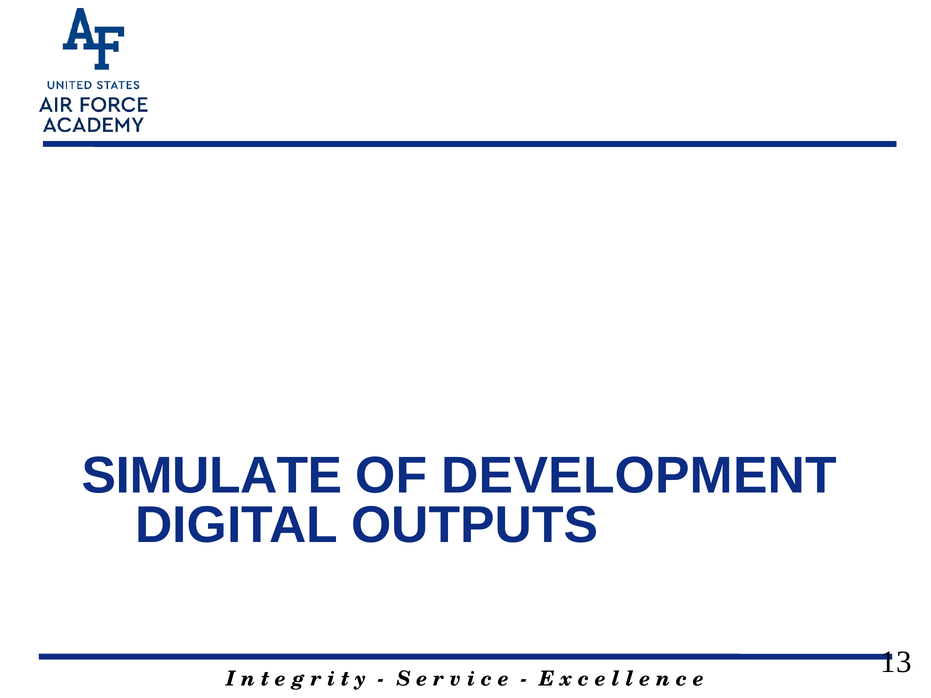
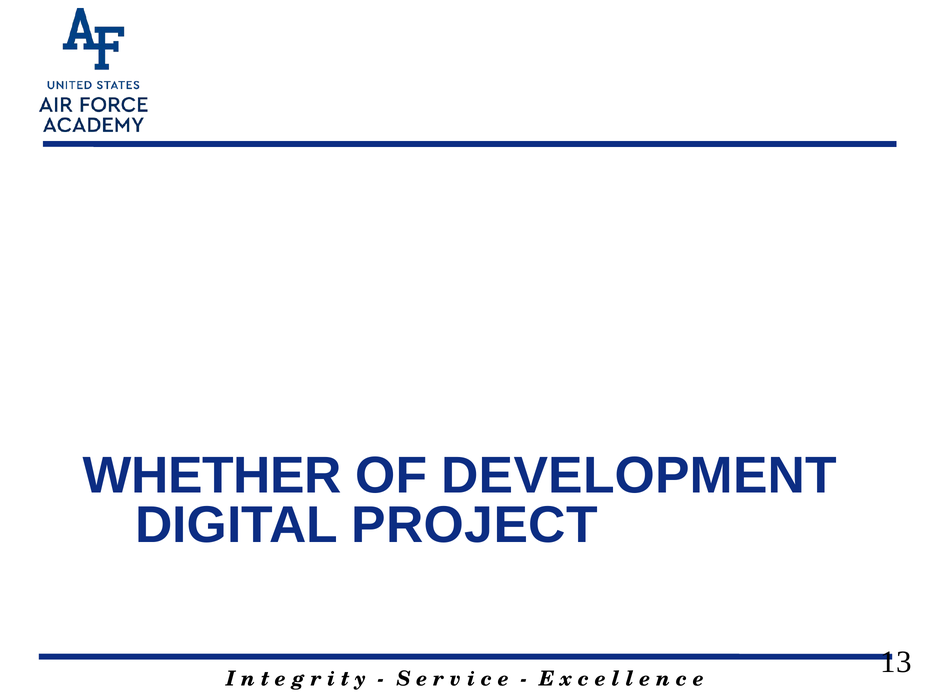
SIMULATE: SIMULATE -> WHETHER (212, 476)
OUTPUTS: OUTPUTS -> PROJECT (474, 526)
